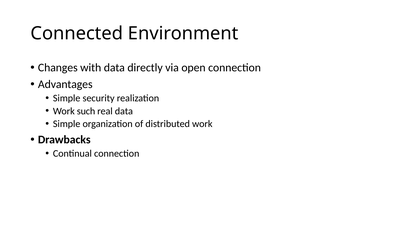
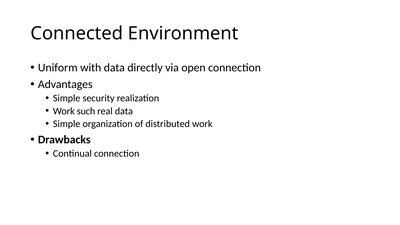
Changes: Changes -> Uniform (58, 68)
